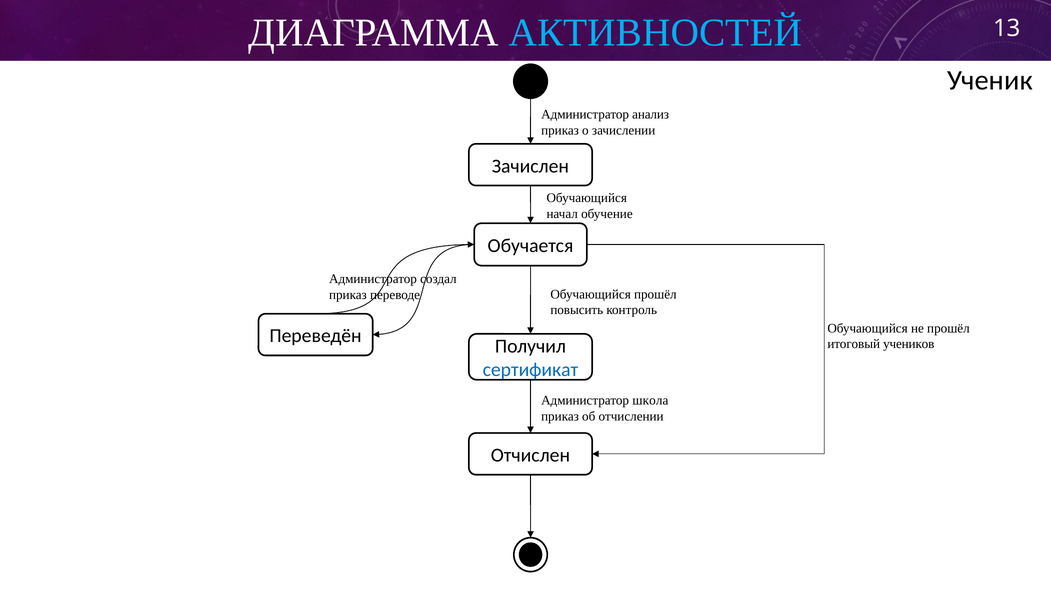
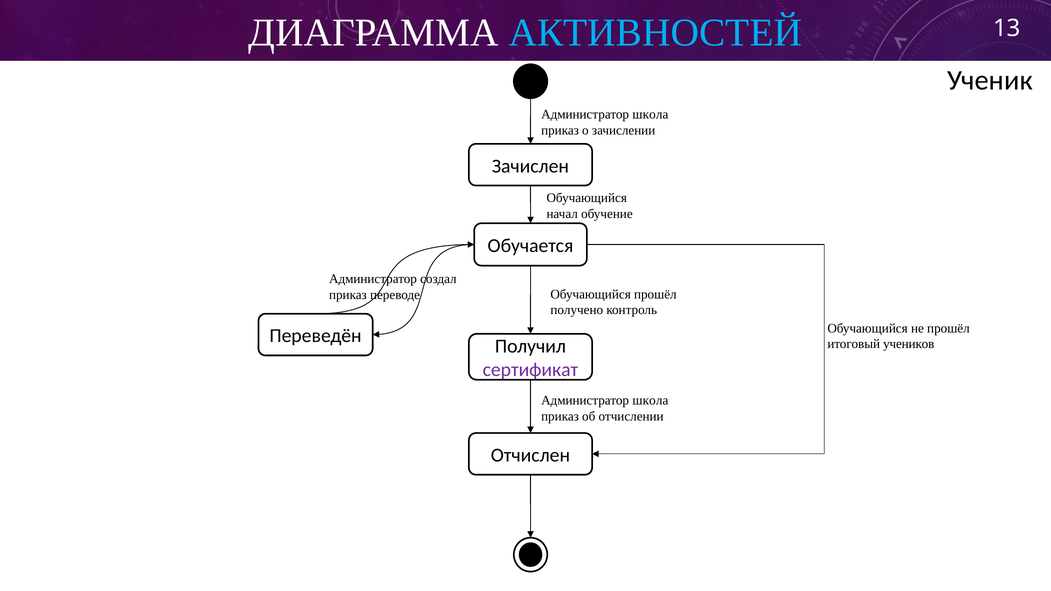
анализ: анализ -> школа (650, 115)
повысить: повысить -> получено (577, 310)
сертификат colour: blue -> purple (530, 370)
